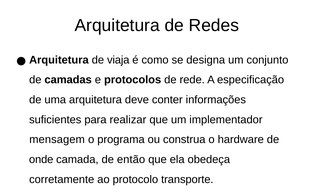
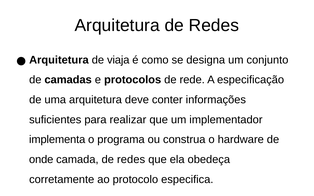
mensagem: mensagem -> implementa (57, 140)
camada de então: então -> redes (131, 160)
transporte: transporte -> especifica (187, 180)
